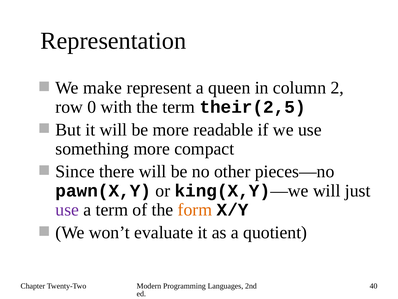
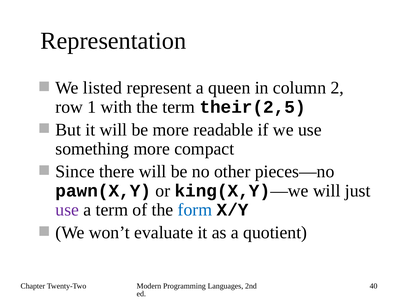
make: make -> listed (103, 88)
0: 0 -> 1 (92, 107)
form colour: orange -> blue (195, 210)
